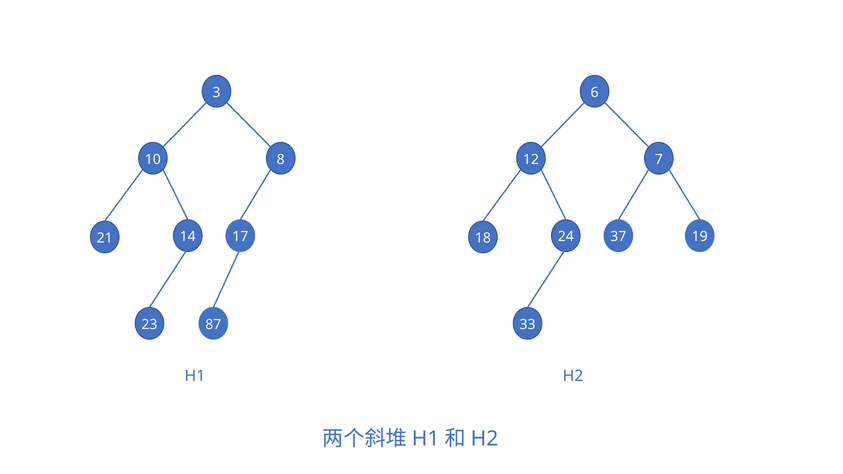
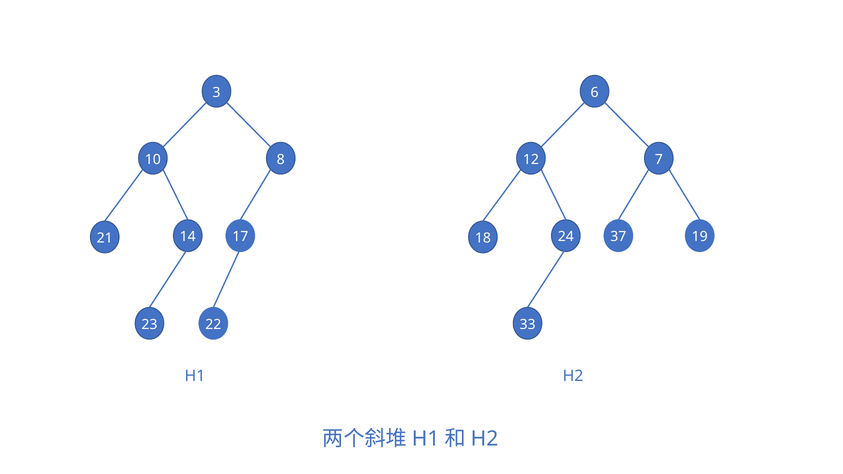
87: 87 -> 22 (213, 325)
